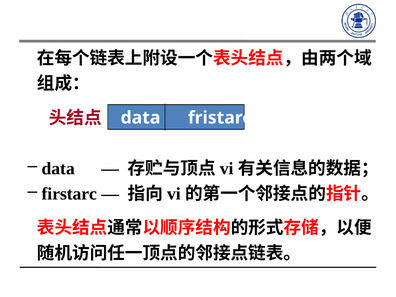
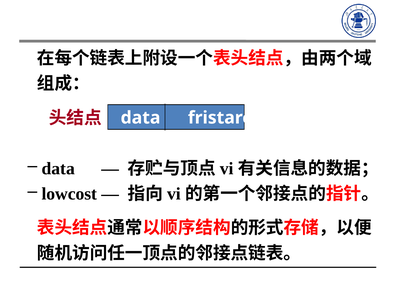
firstarc: firstarc -> lowcost (69, 194)
